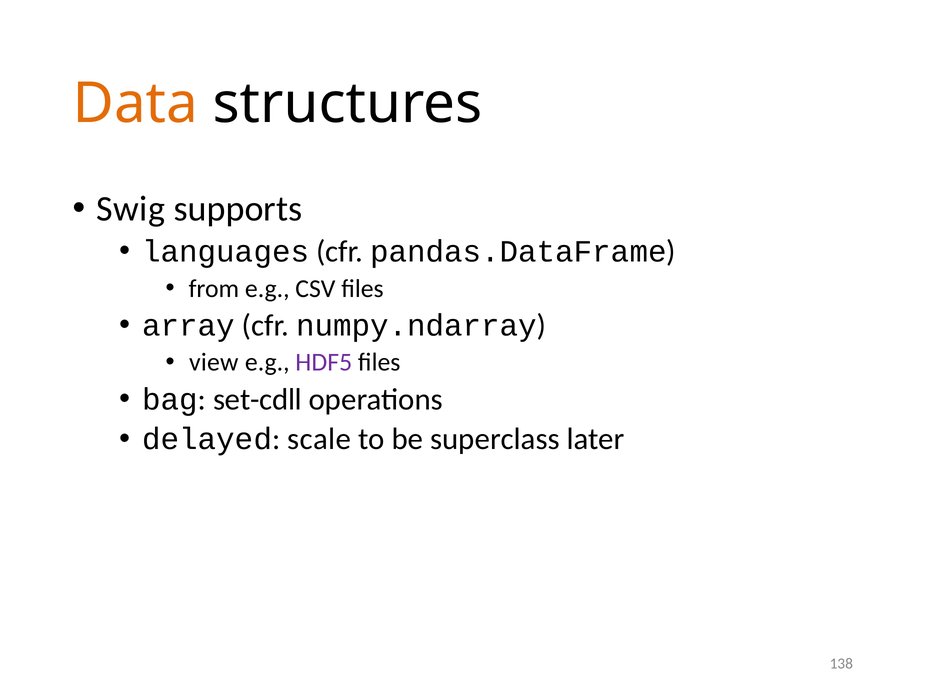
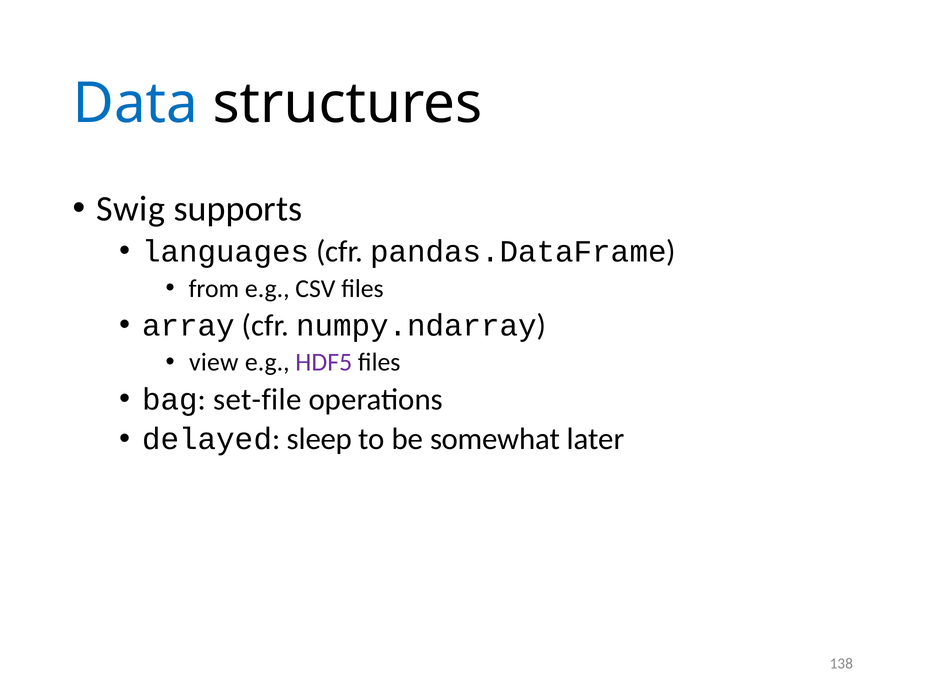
Data colour: orange -> blue (135, 104)
set-cdll: set-cdll -> set-file (257, 399)
scale: scale -> sleep (319, 439)
superclass: superclass -> somewhat (495, 439)
